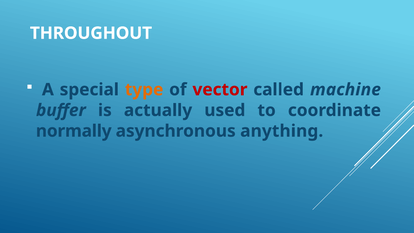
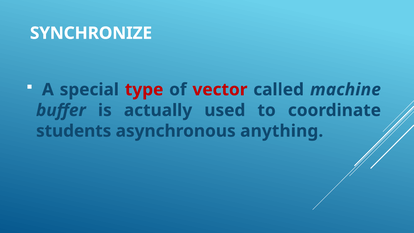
THROUGHOUT: THROUGHOUT -> SYNCHRONIZE (91, 33)
type colour: orange -> red (144, 90)
normally: normally -> students (74, 131)
